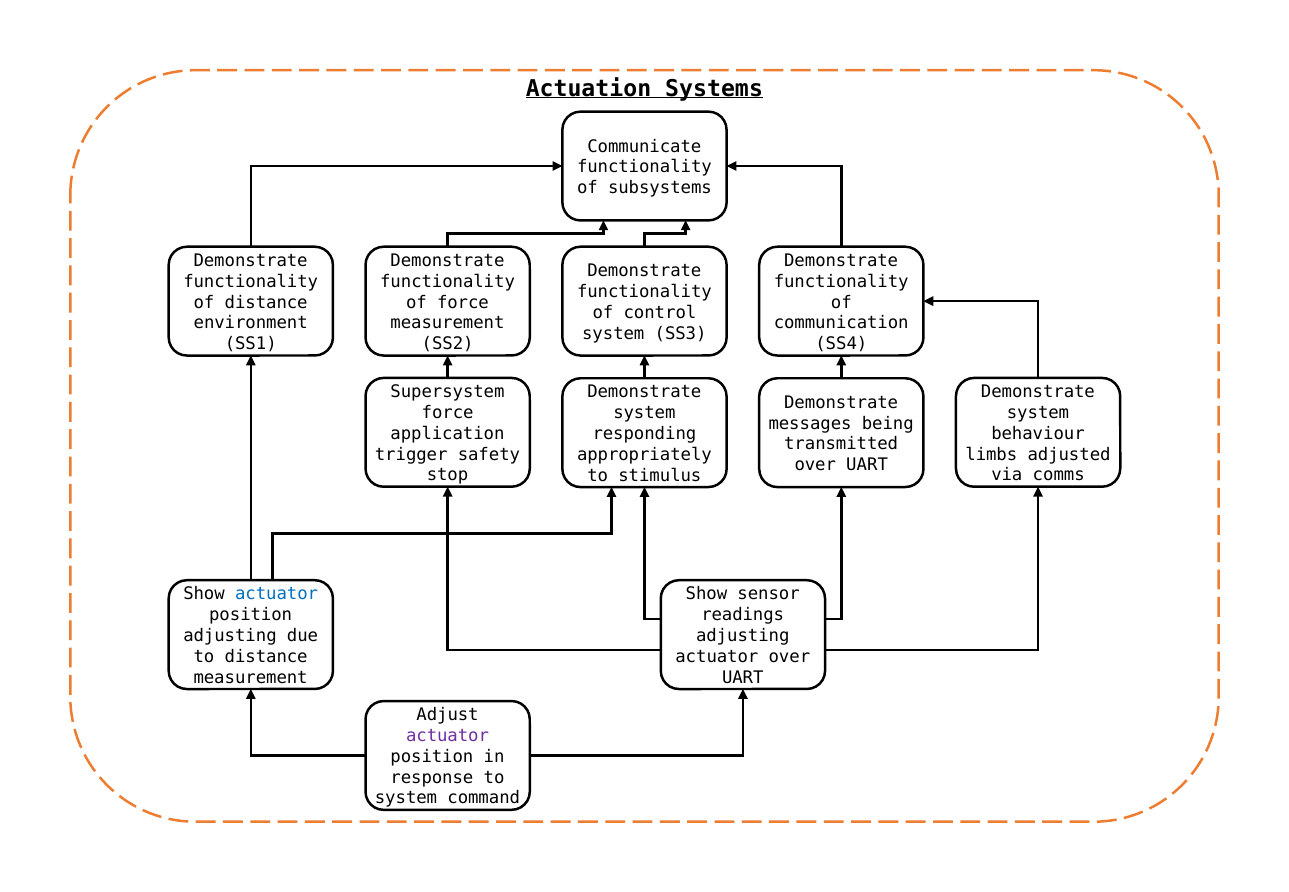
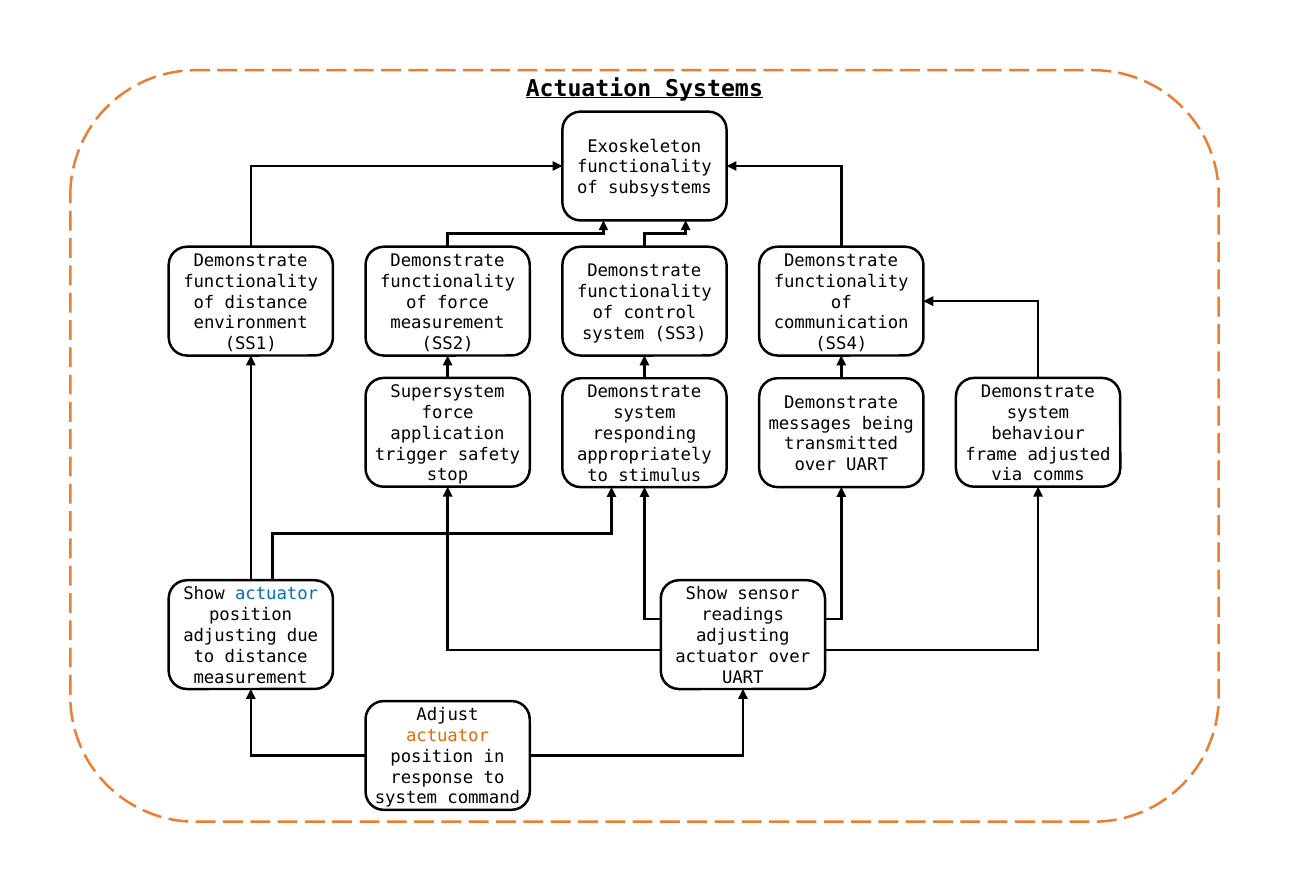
Communicate: Communicate -> Exoskeleton (644, 146)
limbs: limbs -> frame (991, 454)
actuator colour: purple -> orange (448, 736)
